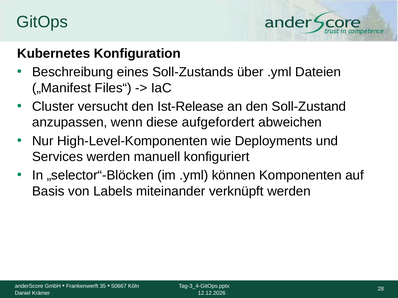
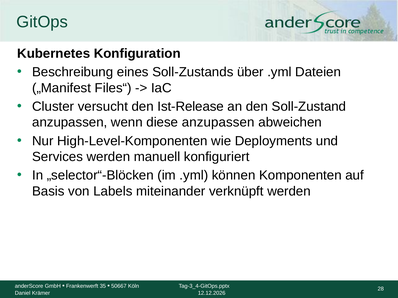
diese aufgefordert: aufgefordert -> anzupassen (218, 123)
